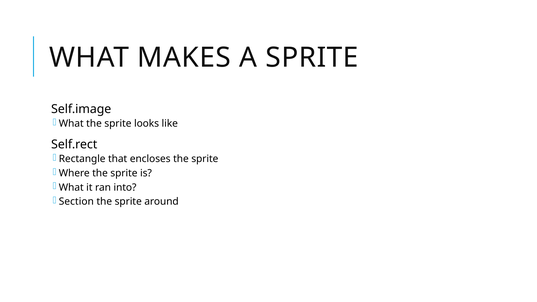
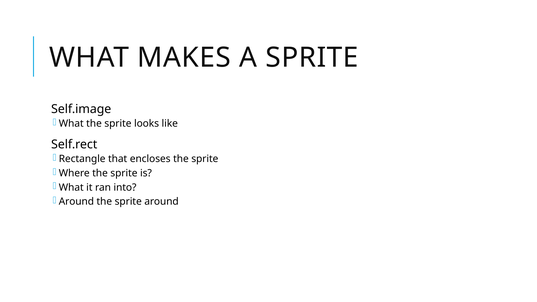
Section: Section -> Around (76, 202)
